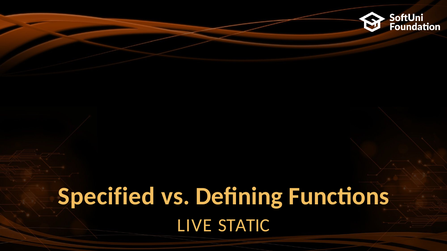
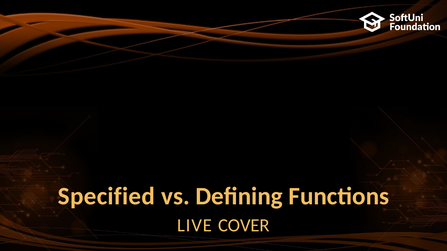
STATIC: STATIC -> COVER (244, 226)
